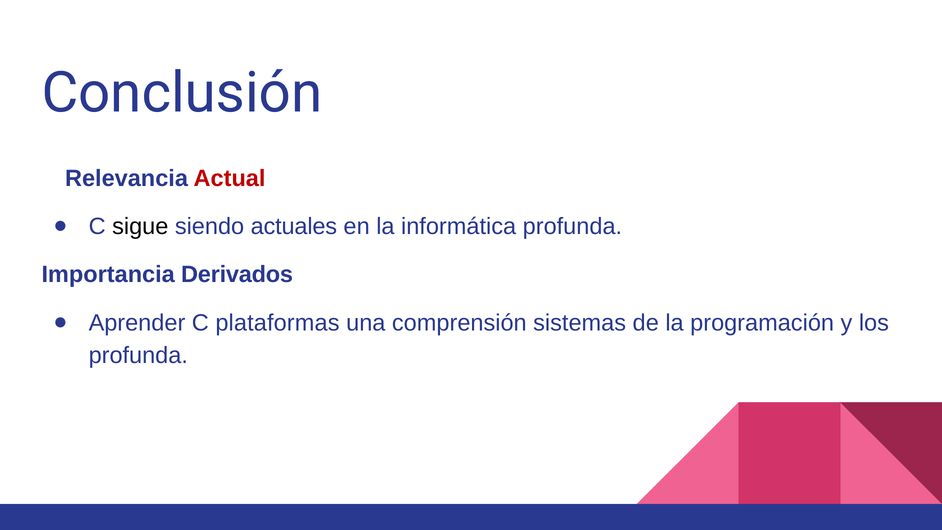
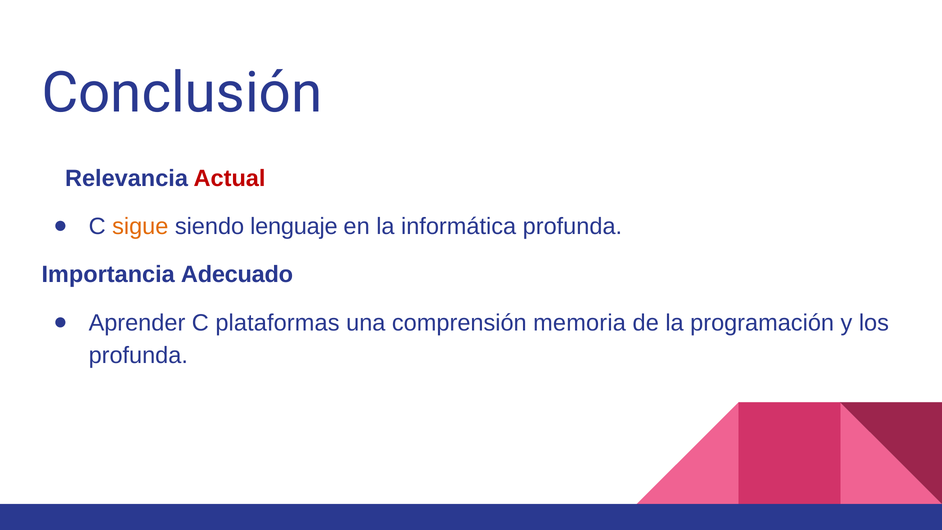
sigue colour: black -> orange (140, 226)
actuales: actuales -> lenguaje (294, 226)
Derivados: Derivados -> Adecuado (237, 275)
sistemas: sistemas -> memoria (580, 323)
